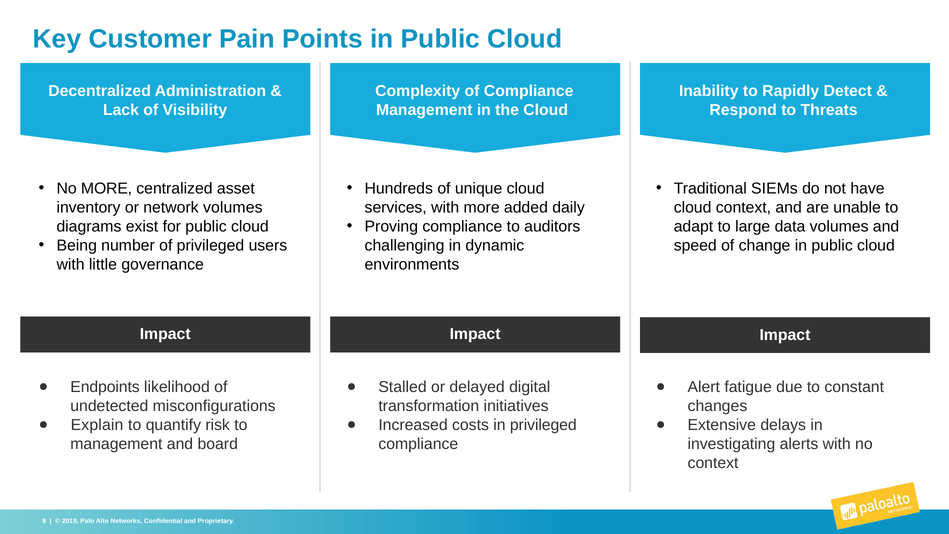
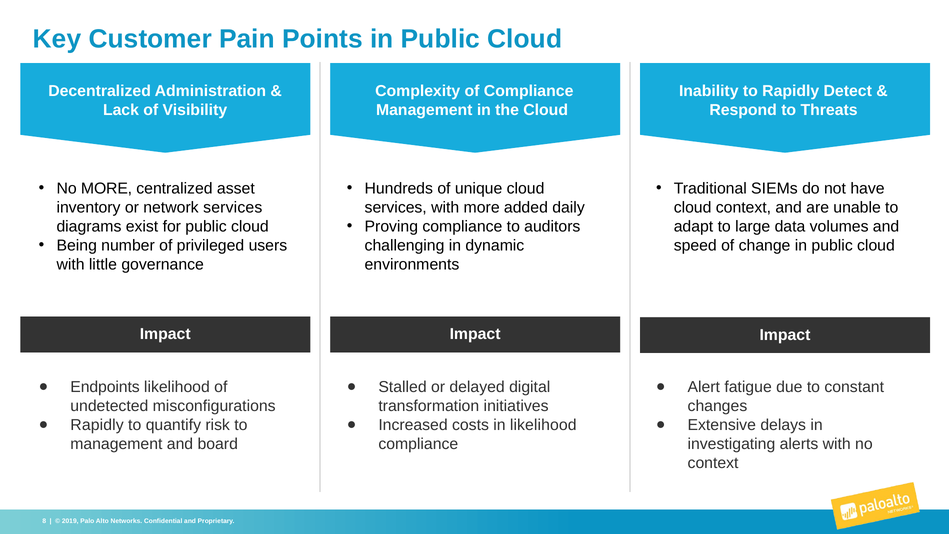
network volumes: volumes -> services (233, 208)
Explain: Explain -> Rapidly (97, 425)
in privileged: privileged -> likelihood (543, 425)
